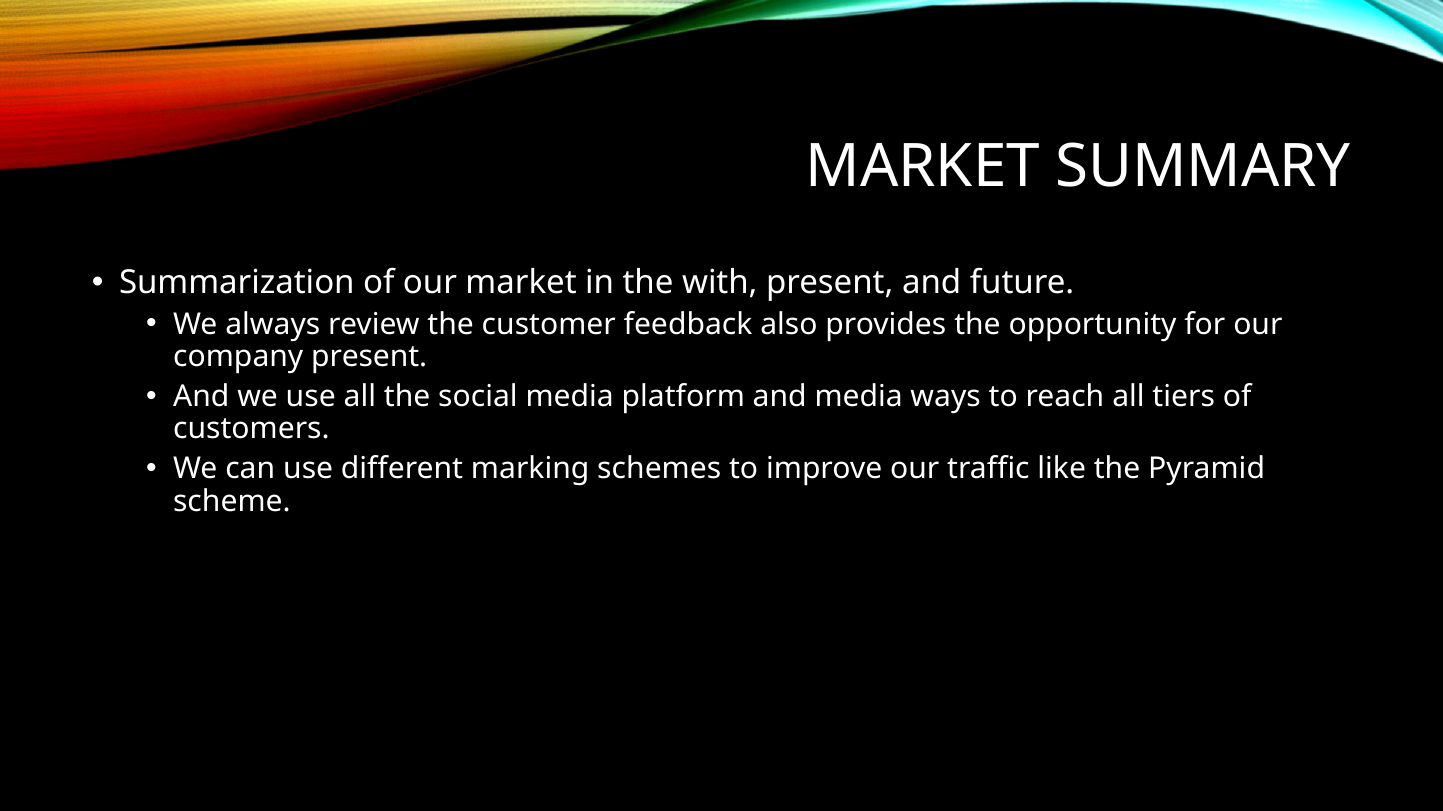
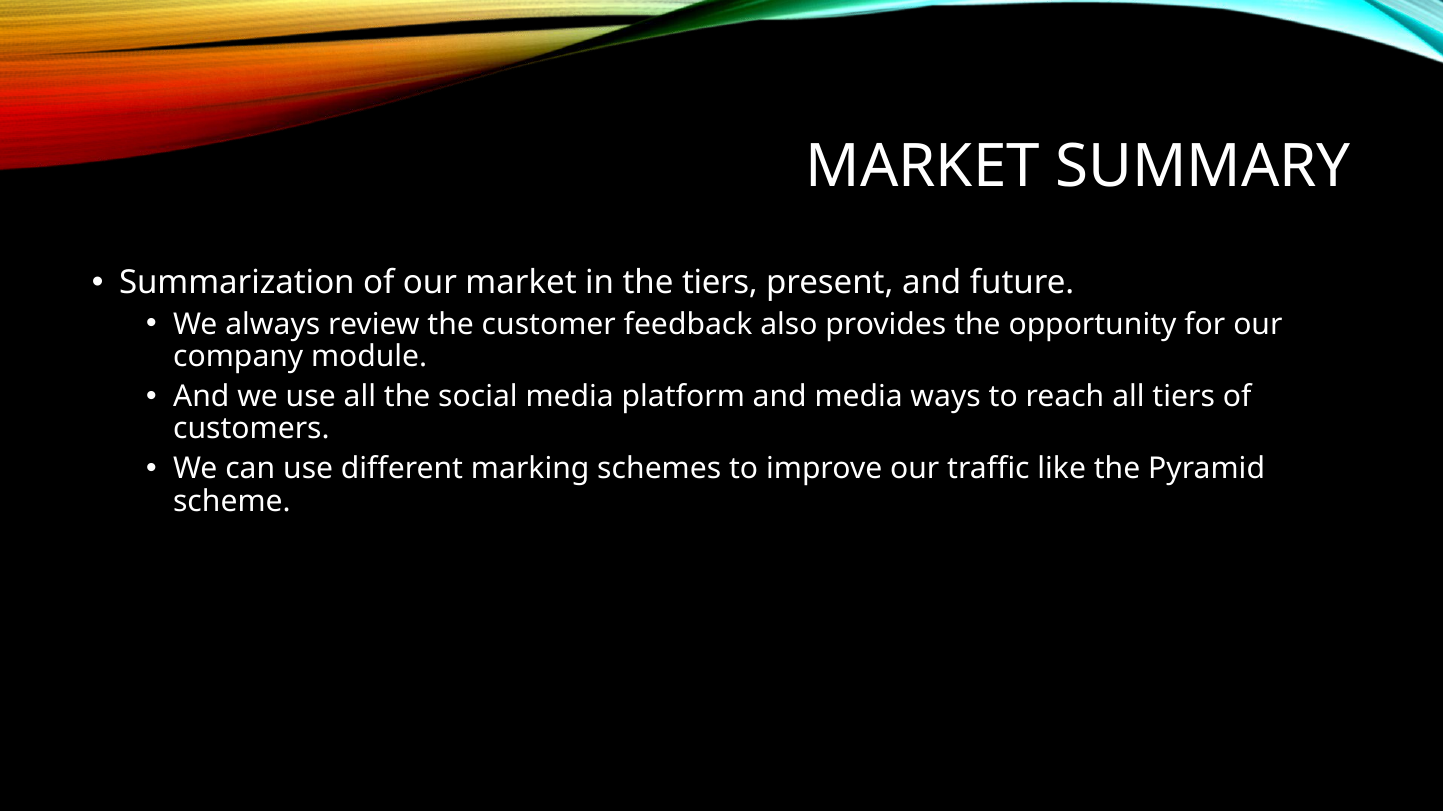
the with: with -> tiers (720, 283)
company present: present -> module (369, 357)
